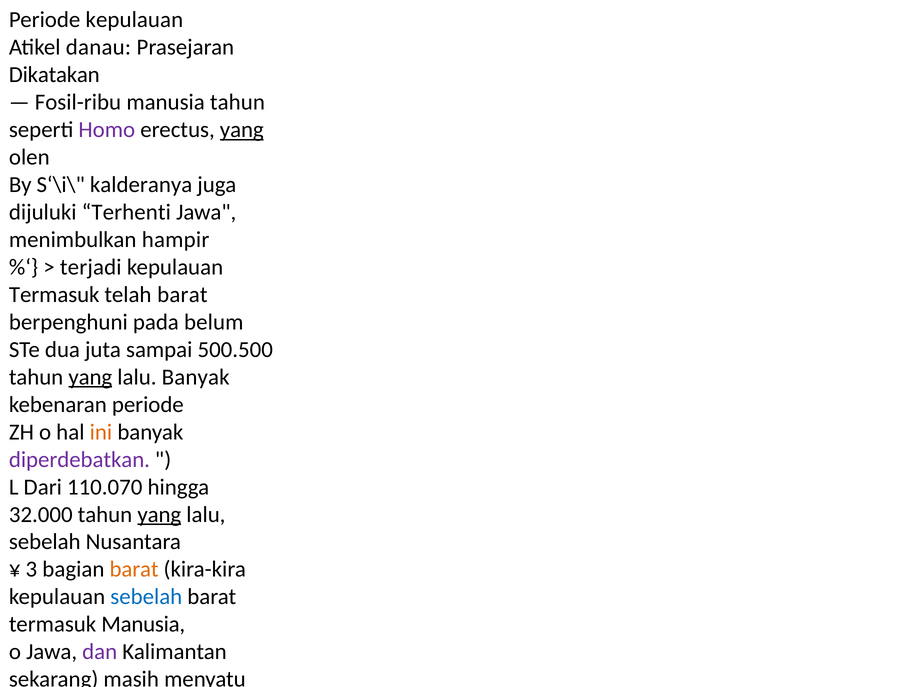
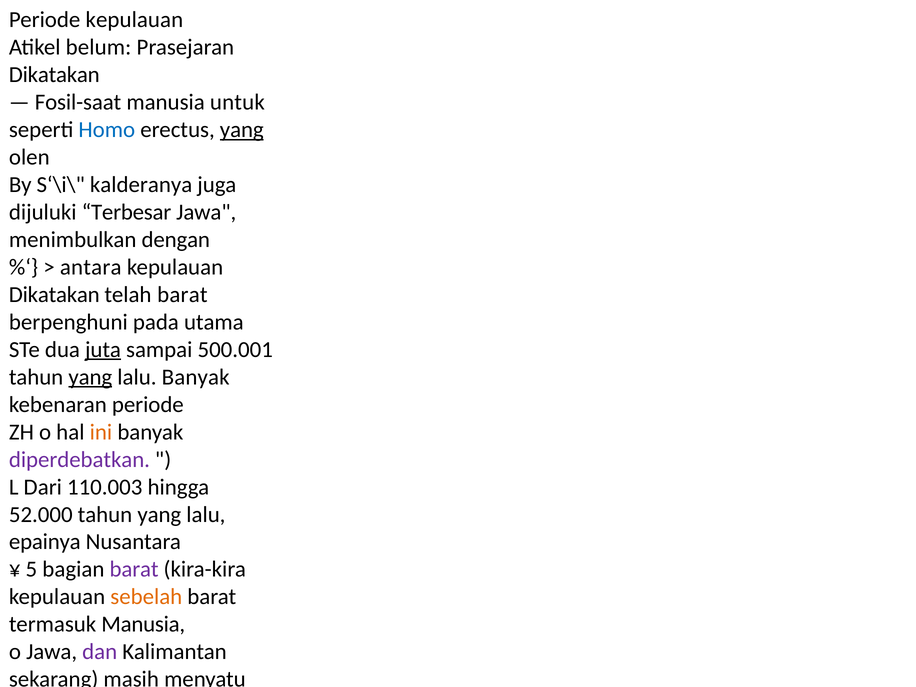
Atikel danau: danau -> belum (99, 47)
Fosil-ribu: Fosil-ribu -> Fosil-saat (78, 102)
manusia tahun: tahun -> untuk (237, 102)
Homo colour: purple -> blue (107, 130)
dijuluki Terhenti: Terhenti -> Terbesar (126, 212)
menimbulkan hampir: hampir -> dengan (176, 240)
terjadi: terjadi -> antara (91, 267)
Termasuk: Termasuk -> Dikatakan (54, 295)
pada belum: belum -> utama (214, 322)
juta underline: none -> present (103, 350)
500.500: 500.500 -> 500.001 (235, 350)
110.070: 110.070 -> 110.003 (105, 487)
32.000: 32.000 -> 52.000 (41, 514)
yang underline: present -> none (159, 514)
sebelah: sebelah -> epainya (45, 542)
3: 3 -> 5 (31, 569)
barat colour: orange -> purple (134, 569)
sebelah colour: blue -> orange (146, 597)
